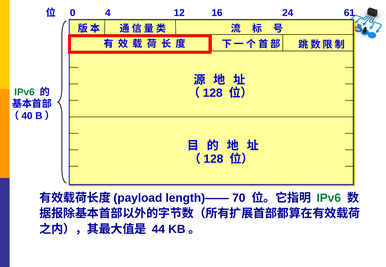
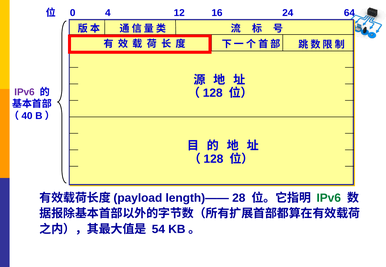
61: 61 -> 64 (349, 13)
IPv6 colour: green -> purple (24, 92)
70: 70 -> 28 (239, 198)
44: 44 -> 54 (158, 229)
